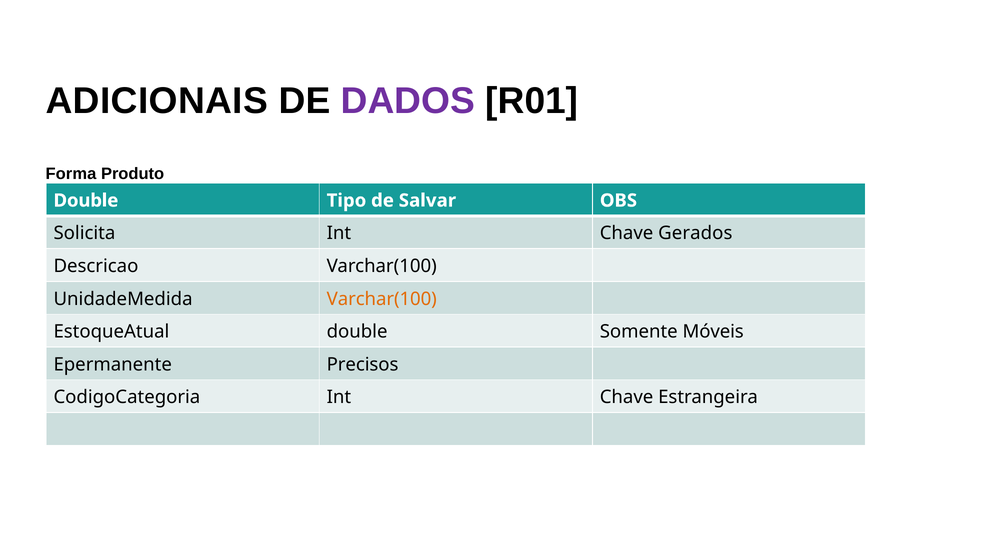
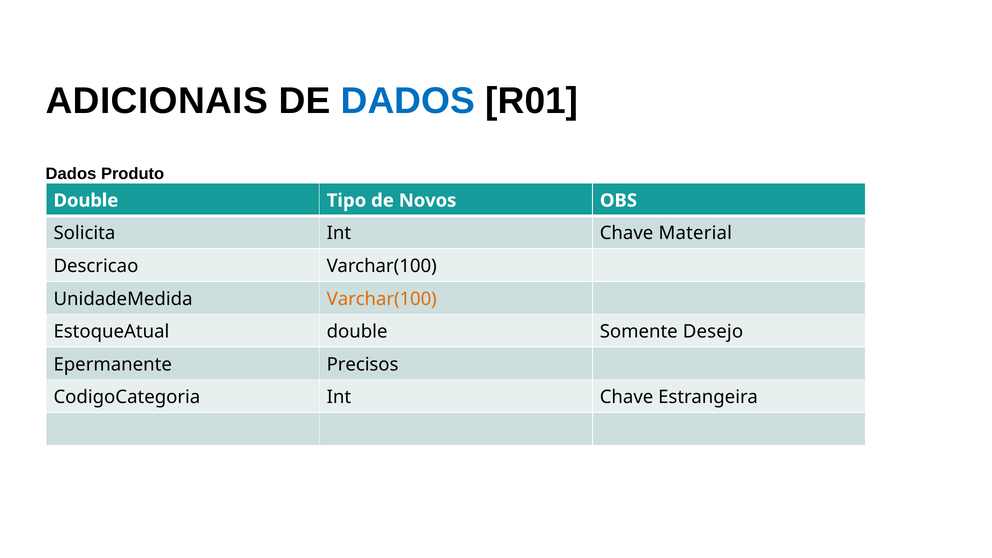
DADOS colour: purple -> blue (408, 101)
Forma: Forma -> Dados (71, 174)
Salvar: Salvar -> Novos (428, 201)
Gerados: Gerados -> Material (695, 233)
Móveis: Móveis -> Desejo (713, 332)
